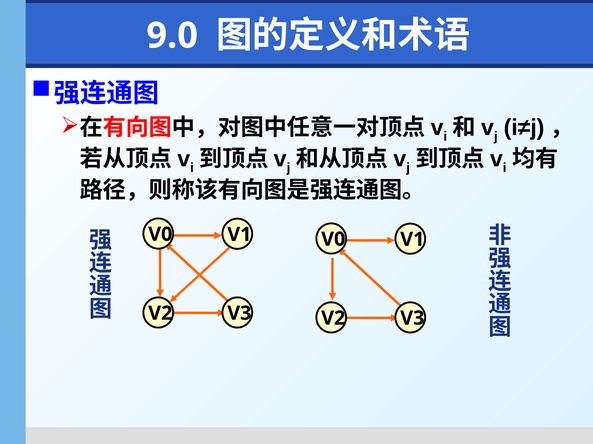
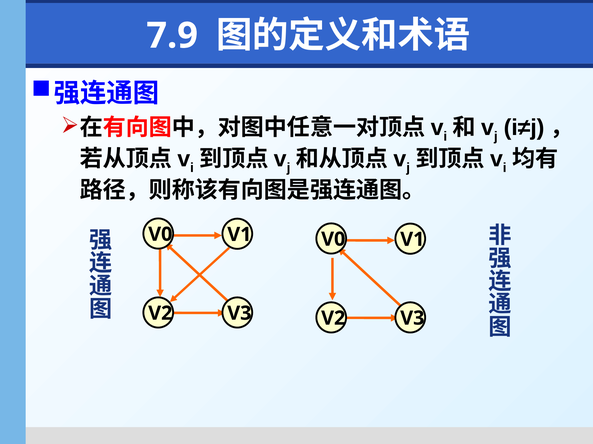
9.0: 9.0 -> 7.9 (172, 36)
